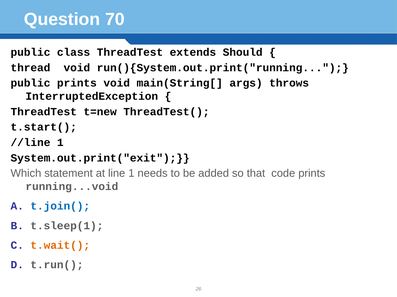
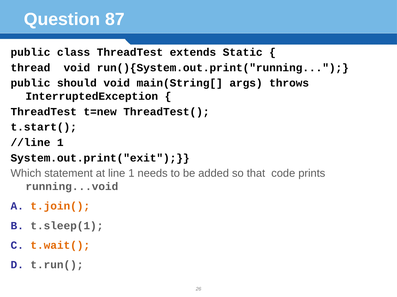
70: 70 -> 87 (115, 19)
Should: Should -> Static (243, 52)
public prints: prints -> should (77, 83)
t.join( colour: blue -> orange (60, 207)
